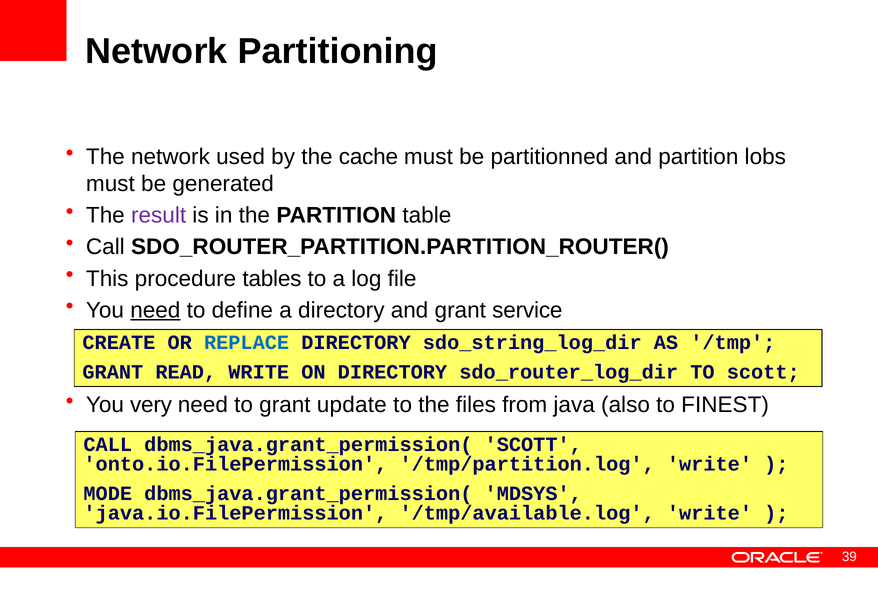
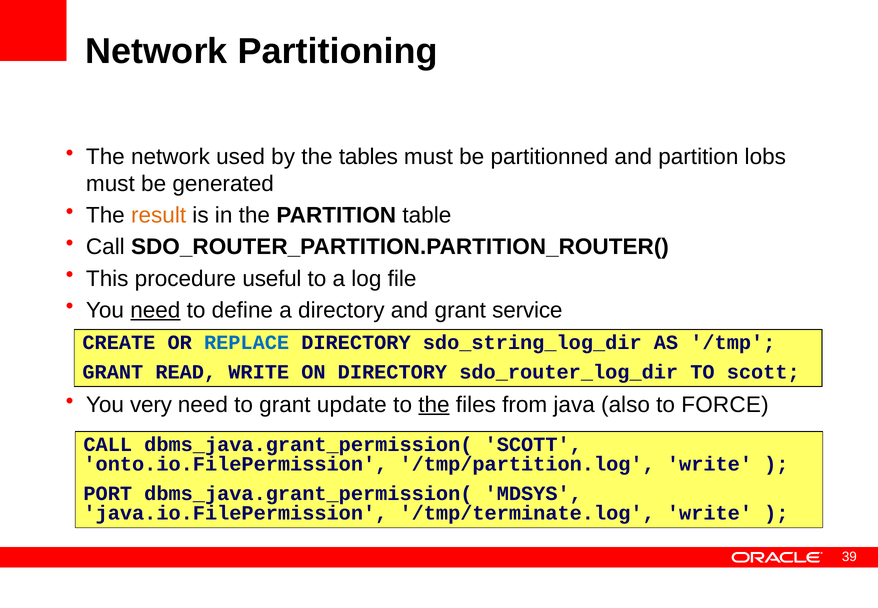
cache: cache -> tables (368, 157)
result colour: purple -> orange (159, 215)
tables: tables -> useful (272, 279)
the underline: none -> present (434, 405)
FINEST: FINEST -> FORCE (725, 405)
MODE: MODE -> PORT (108, 494)
/tmp/available.log: /tmp/available.log -> /tmp/terminate.log (527, 513)
